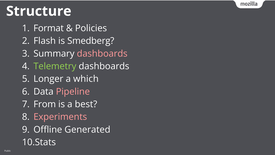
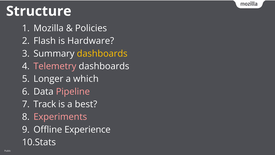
Format: Format -> Mozilla (49, 28)
Smedberg: Smedberg -> Hardware (91, 41)
dashboards colour: pink -> yellow (102, 53)
Telemetry colour: light green -> pink (55, 66)
From: From -> Track (45, 104)
Generated: Generated -> Experience (88, 129)
